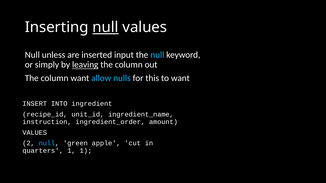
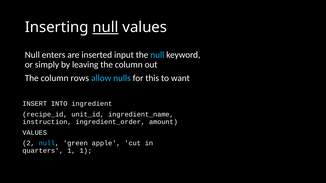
unless: unless -> enters (54, 55)
leaving underline: present -> none (85, 65)
column want: want -> rows (80, 78)
